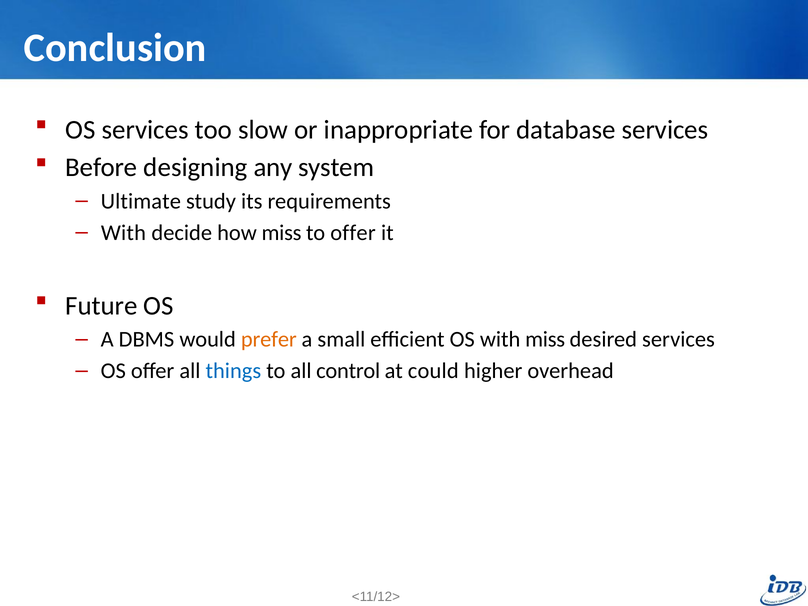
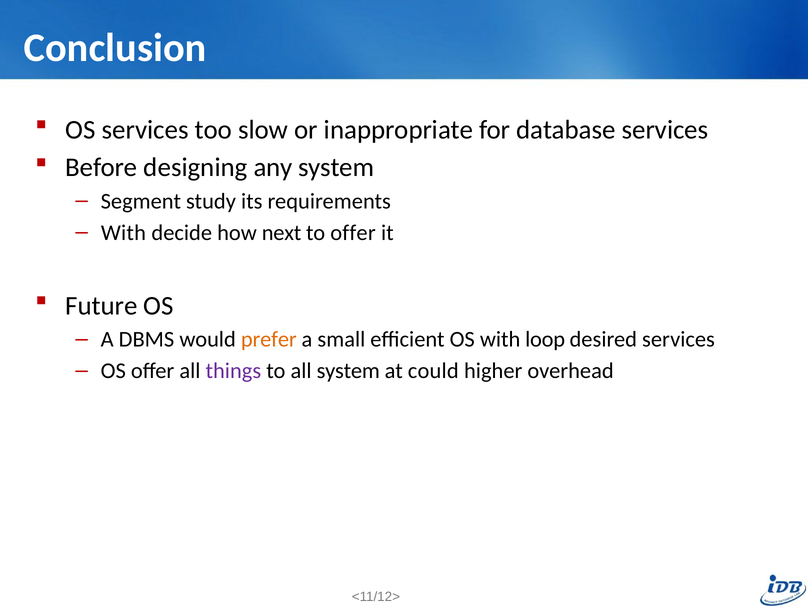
Ultimate: Ultimate -> Segment (141, 201)
how miss: miss -> next (282, 233)
with miss: miss -> loop (545, 340)
things colour: blue -> purple (233, 371)
all control: control -> system (348, 371)
